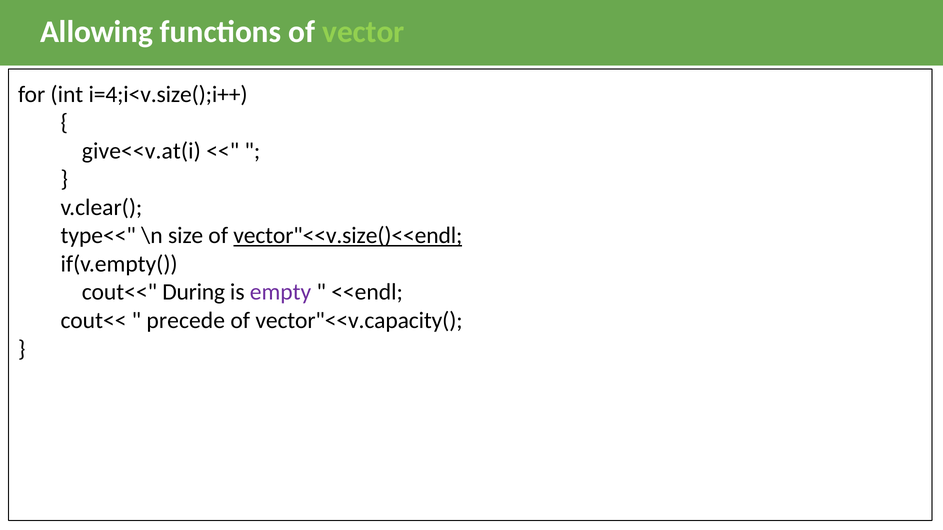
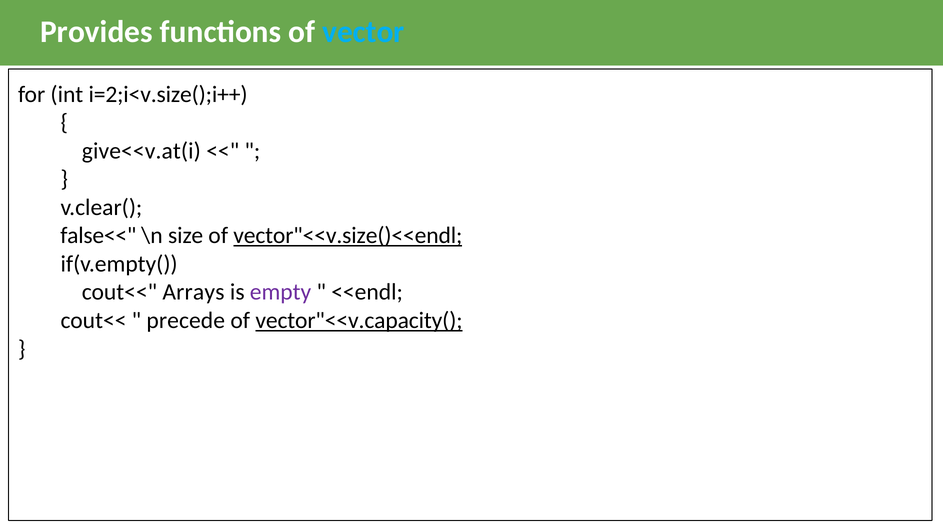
Allowing: Allowing -> Provides (96, 32)
vector colour: light green -> light blue (363, 32)
i=4;i<v.size();i++: i=4;i<v.size();i++ -> i=2;i<v.size();i++ (168, 94)
type<<: type<< -> false<< (98, 236)
During: During -> Arrays (193, 292)
vector"<<v.capacity( underline: none -> present (359, 321)
